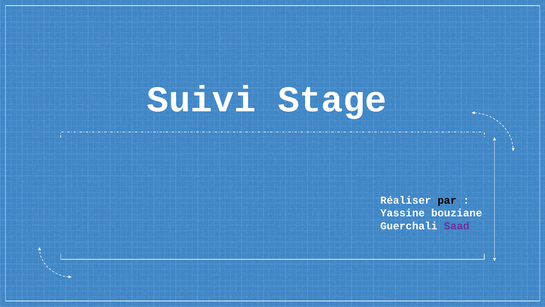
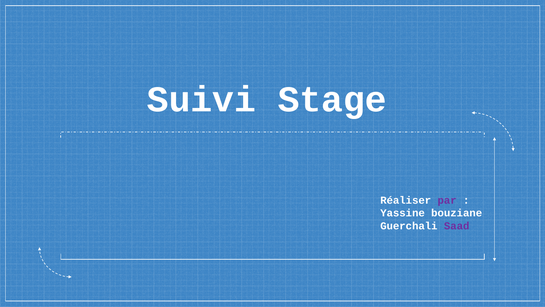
par colour: black -> purple (447, 200)
